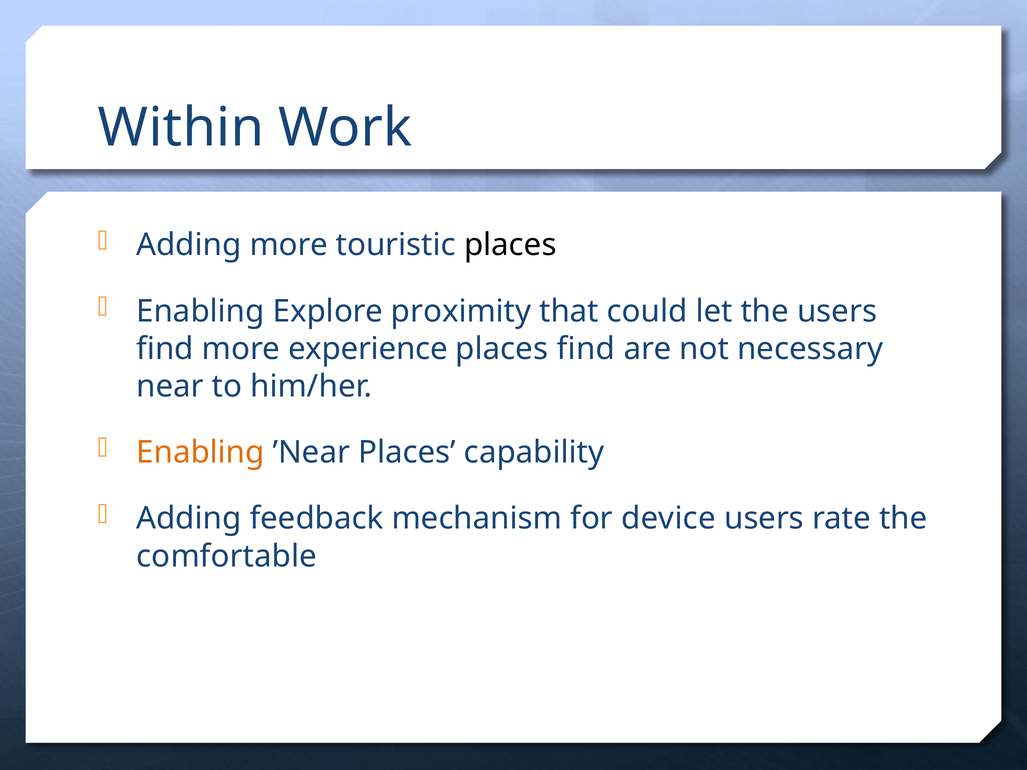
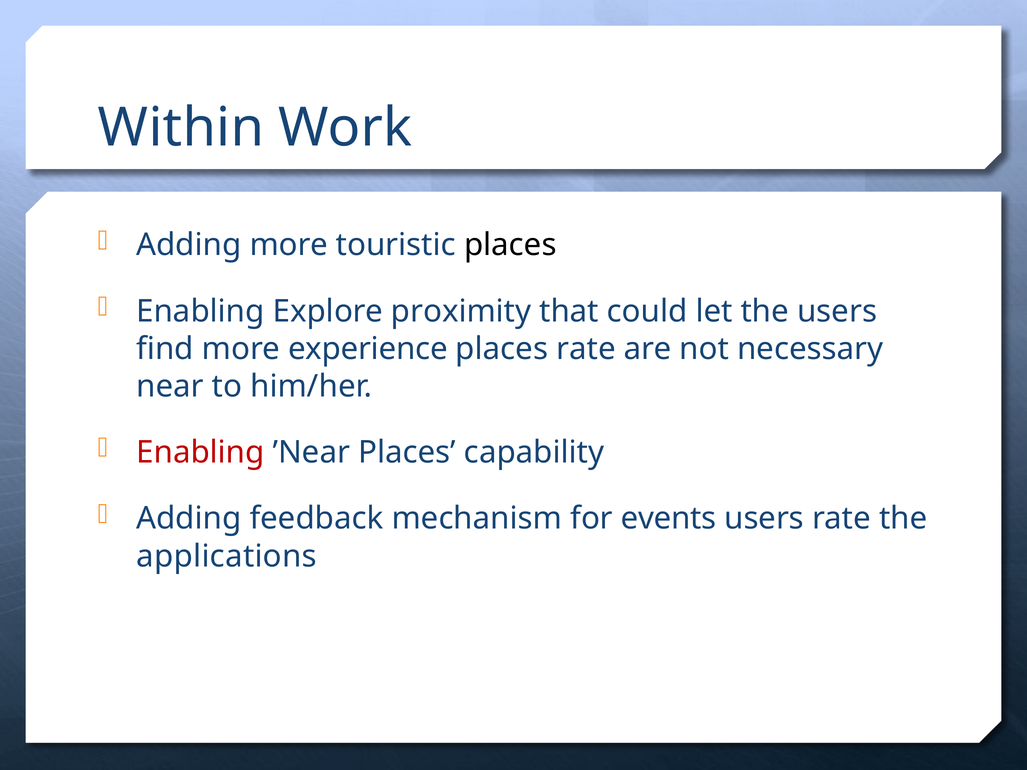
places find: find -> rate (586, 349)
Enabling colour: orange -> red (200, 453)
device: device -> events (669, 519)
comfortable: comfortable -> applications (227, 556)
